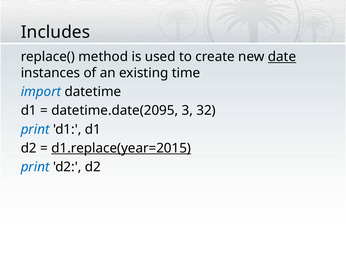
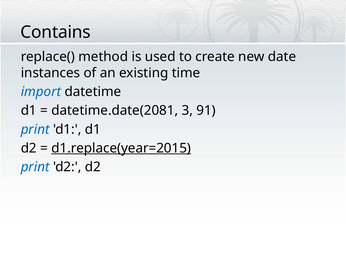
Includes: Includes -> Contains (56, 32)
date underline: present -> none (282, 57)
datetime.date(2095: datetime.date(2095 -> datetime.date(2081 (115, 111)
32: 32 -> 91 (206, 111)
